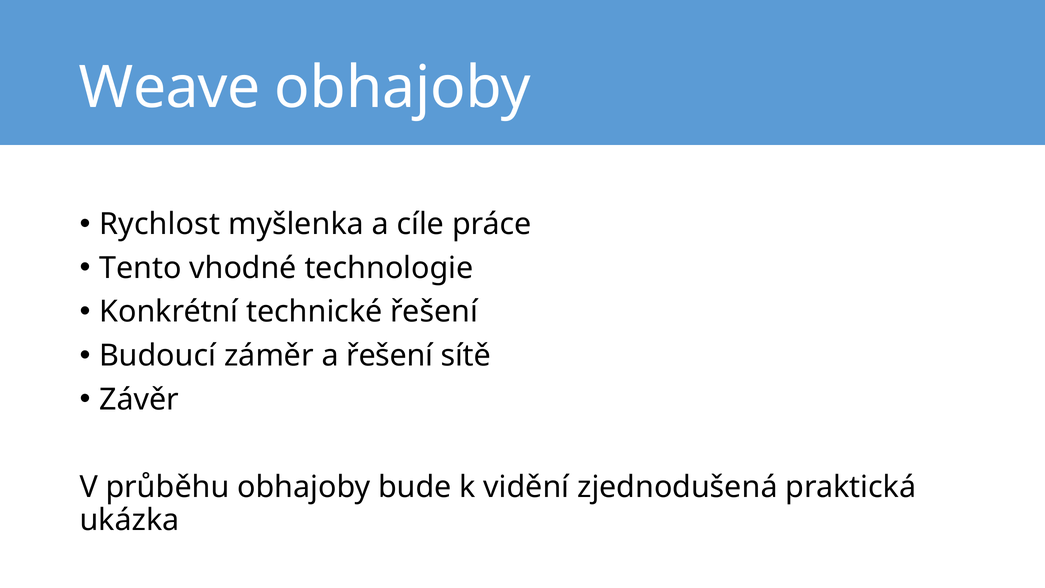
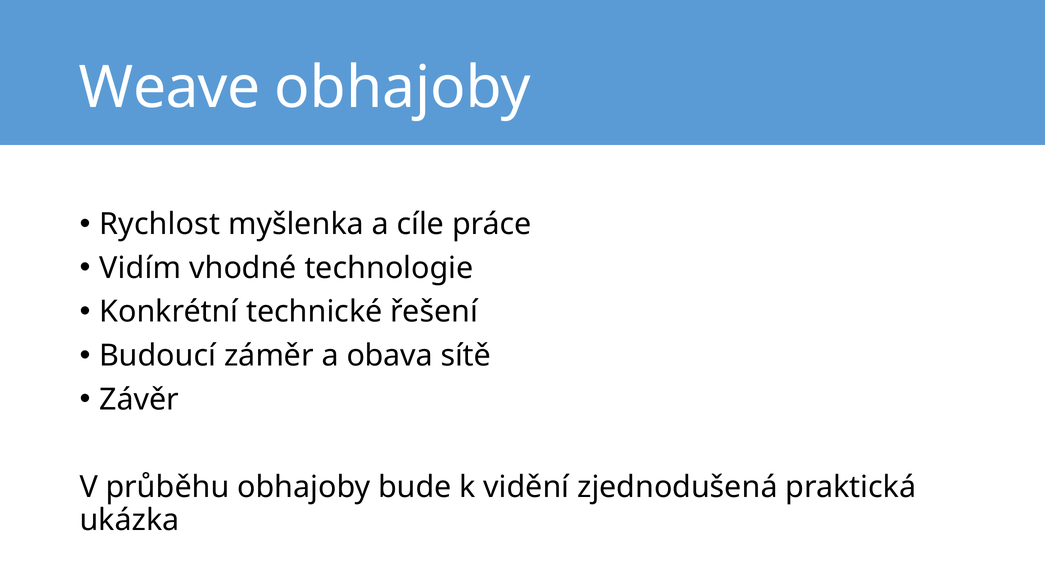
Tento: Tento -> Vidím (140, 268)
a řešení: řešení -> obava (390, 356)
